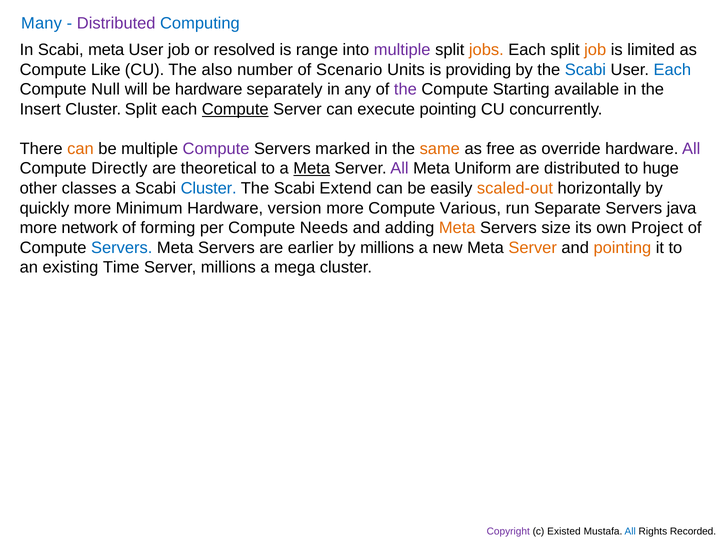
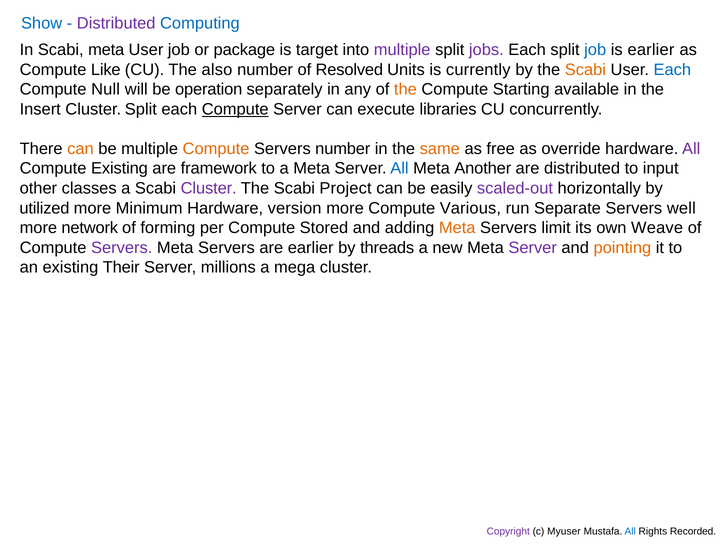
Many: Many -> Show (42, 23)
resolved: resolved -> package (244, 50)
range: range -> target (317, 50)
jobs colour: orange -> purple (486, 50)
job colour: orange -> blue (595, 50)
is limited: limited -> earlier (651, 50)
Scenario: Scenario -> Resolved (349, 70)
providing: providing -> currently (478, 70)
Scabi colour: blue -> orange (585, 70)
be hardware: hardware -> operation (209, 89)
the colour: purple -> orange (405, 89)
execute pointing: pointing -> libraries (448, 109)
Compute colour: purple -> orange (216, 149)
Servers marked: marked -> number (343, 149)
Compute Directly: Directly -> Existing (119, 169)
theoretical: theoretical -> framework (219, 169)
Meta underline: present -> none (312, 169)
All colour: purple -> blue (399, 169)
Uniform: Uniform -> Another (483, 169)
huge: huge -> input (661, 169)
Cluster colour: blue -> purple (209, 188)
Extend: Extend -> Project (346, 188)
scaled-out colour: orange -> purple (515, 188)
quickly: quickly -> utilized (44, 208)
java: java -> well (681, 208)
Needs: Needs -> Stored (324, 228)
size: size -> limit (556, 228)
Project: Project -> Weave (657, 228)
Servers colour: blue -> purple (122, 248)
by millions: millions -> threads (387, 248)
Server colour: orange -> purple (533, 248)
Time: Time -> Their (121, 268)
Existed: Existed -> Myuser (564, 532)
